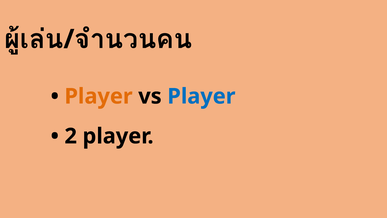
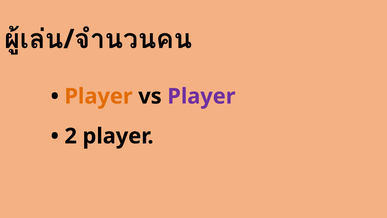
Player colour: blue -> purple (201, 96)
